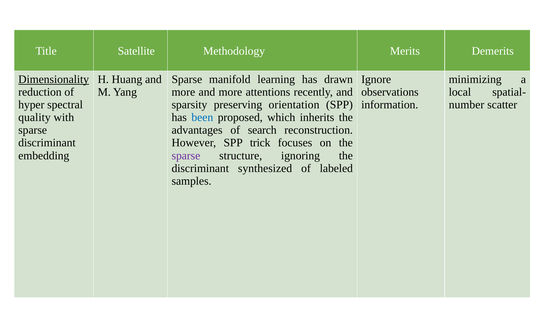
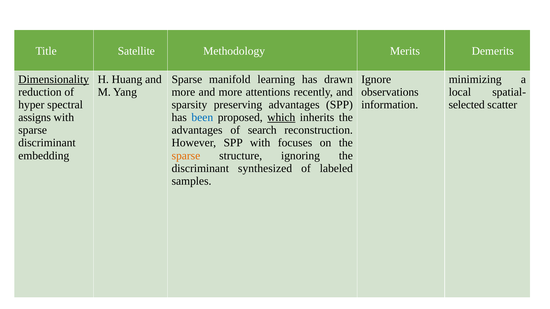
preserving orientation: orientation -> advantages (294, 105)
number: number -> selected (467, 105)
quality: quality -> assigns (35, 118)
which underline: none -> present (281, 118)
SPP trick: trick -> with (260, 143)
sparse colour: purple -> orange (186, 156)
